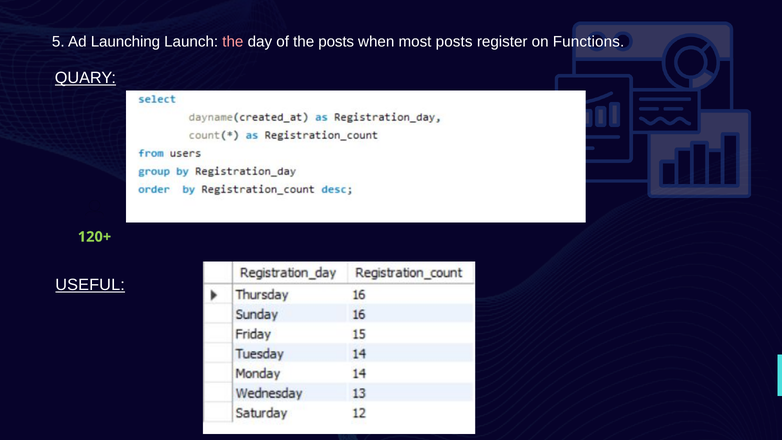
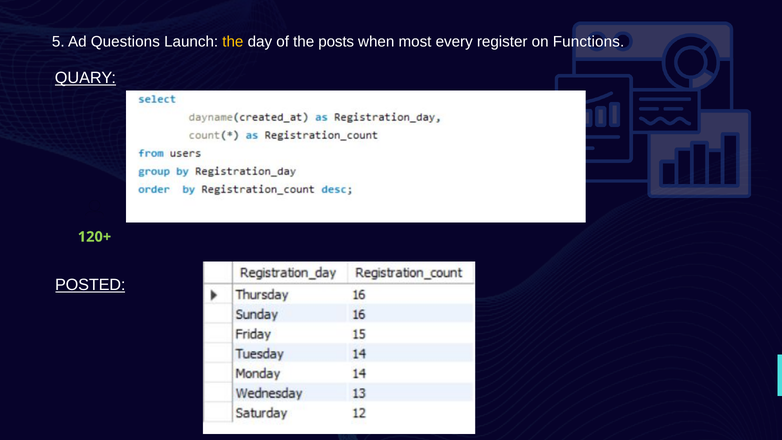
Launching: Launching -> Questions (125, 42)
the colour: pink -> yellow (233, 42)
most posts: posts -> every (454, 42)
USEFUL: USEFUL -> POSTED (90, 285)
